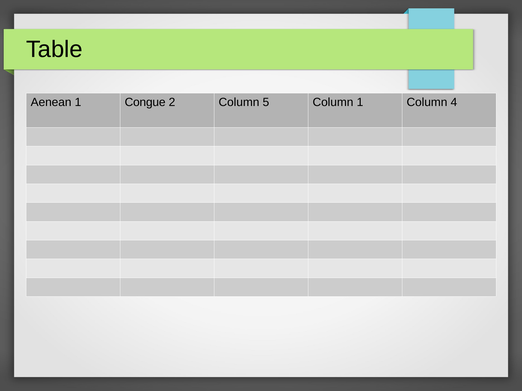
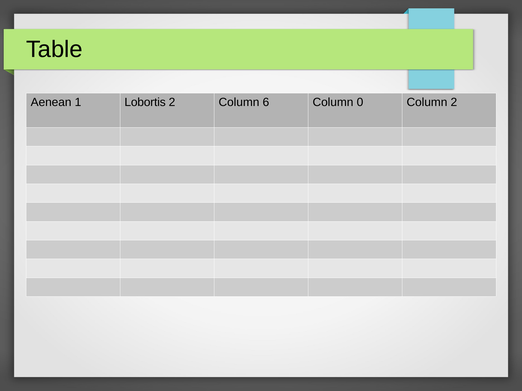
Congue: Congue -> Lobortis (145, 102)
5: 5 -> 6 (266, 102)
Column 1: 1 -> 0 (360, 102)
Column 4: 4 -> 2 (454, 102)
